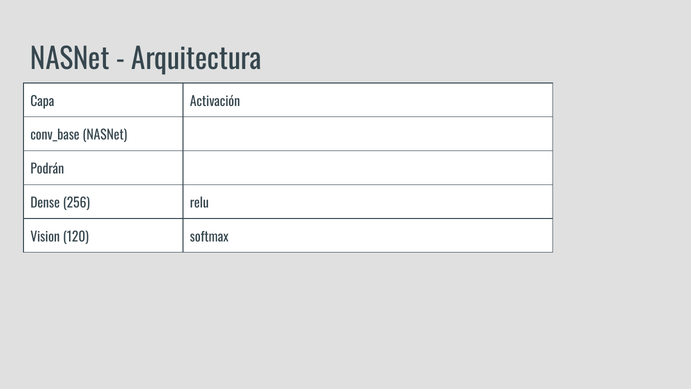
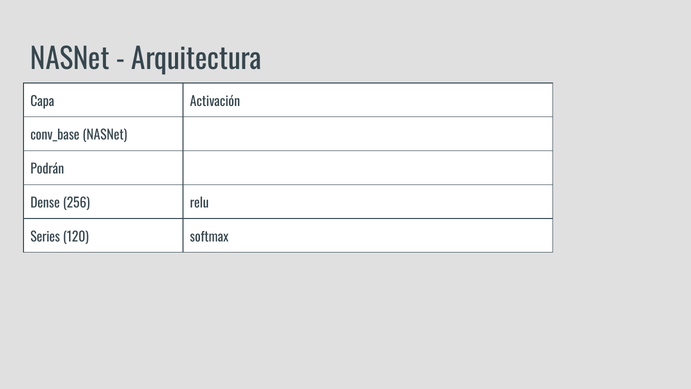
Vision: Vision -> Series (45, 237)
